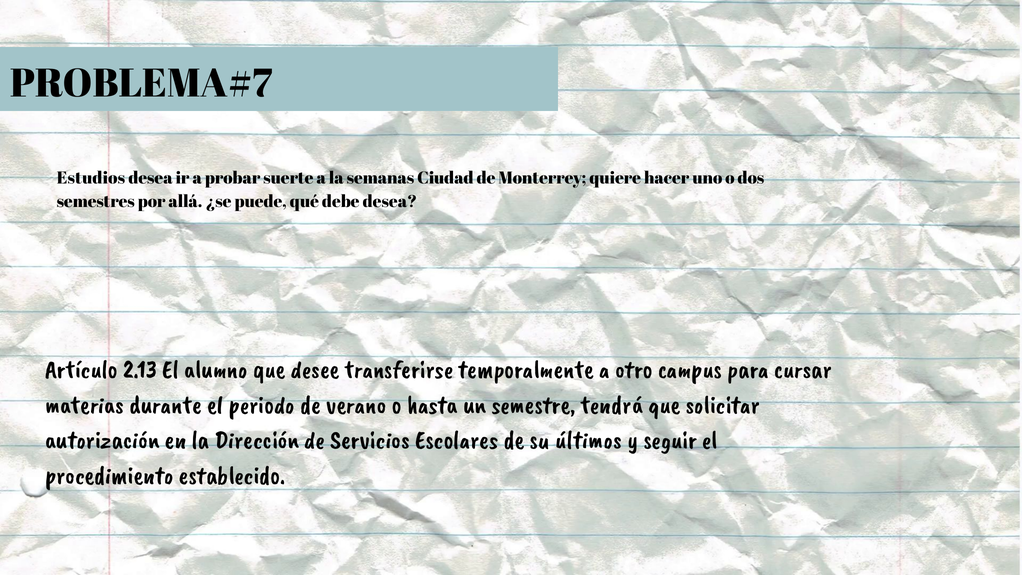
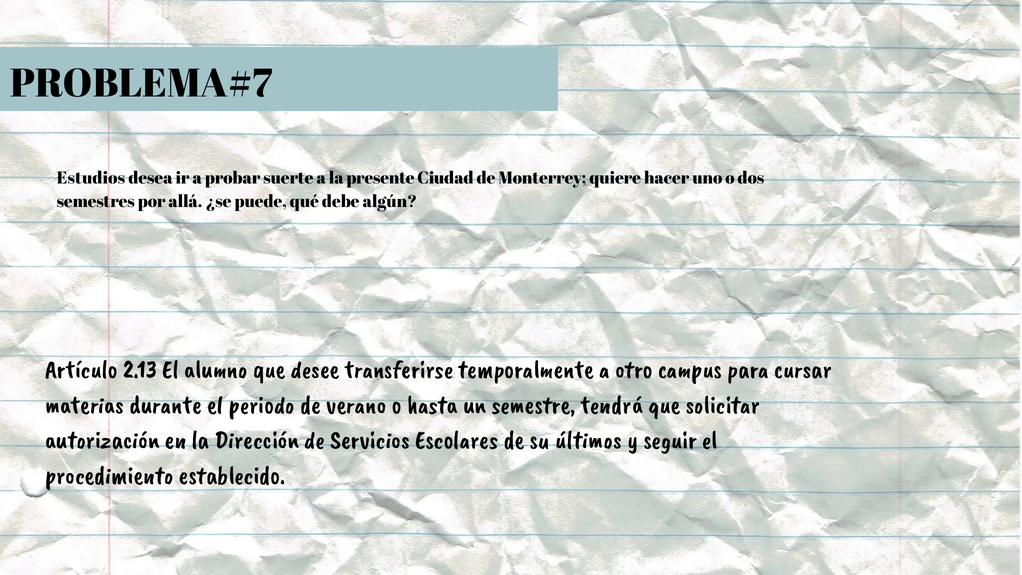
semanas: semanas -> presente (380, 178)
debe desea: desea -> algún (390, 202)
